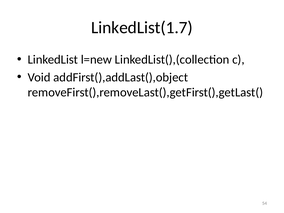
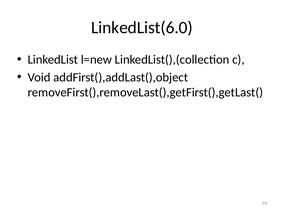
LinkedList(1.7: LinkedList(1.7 -> LinkedList(6.0 (142, 27)
